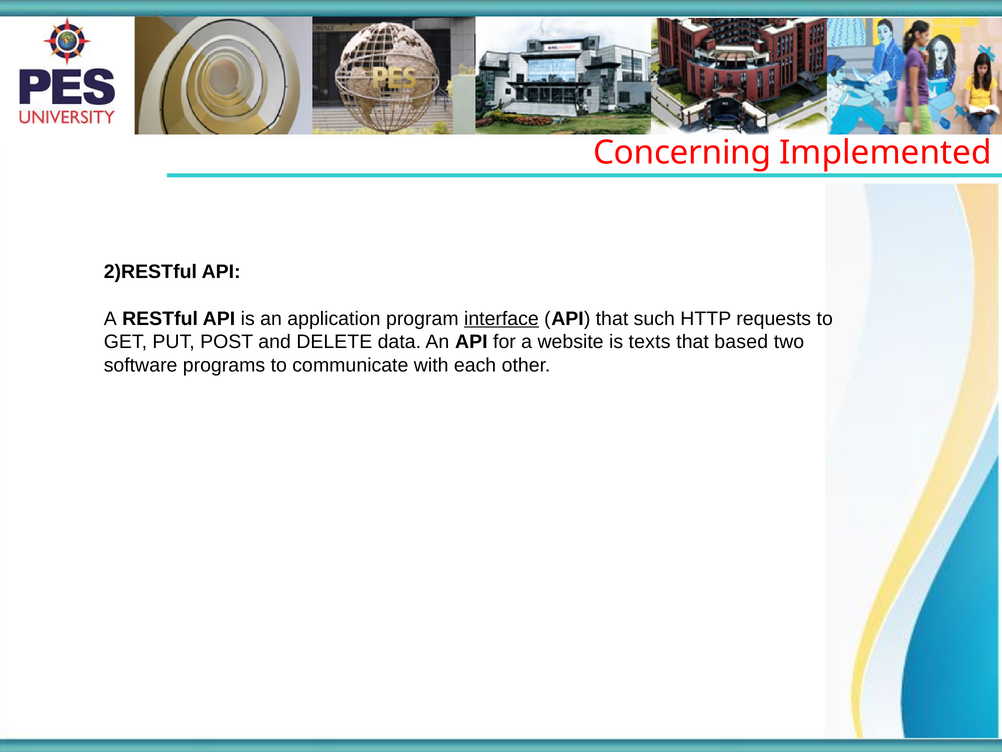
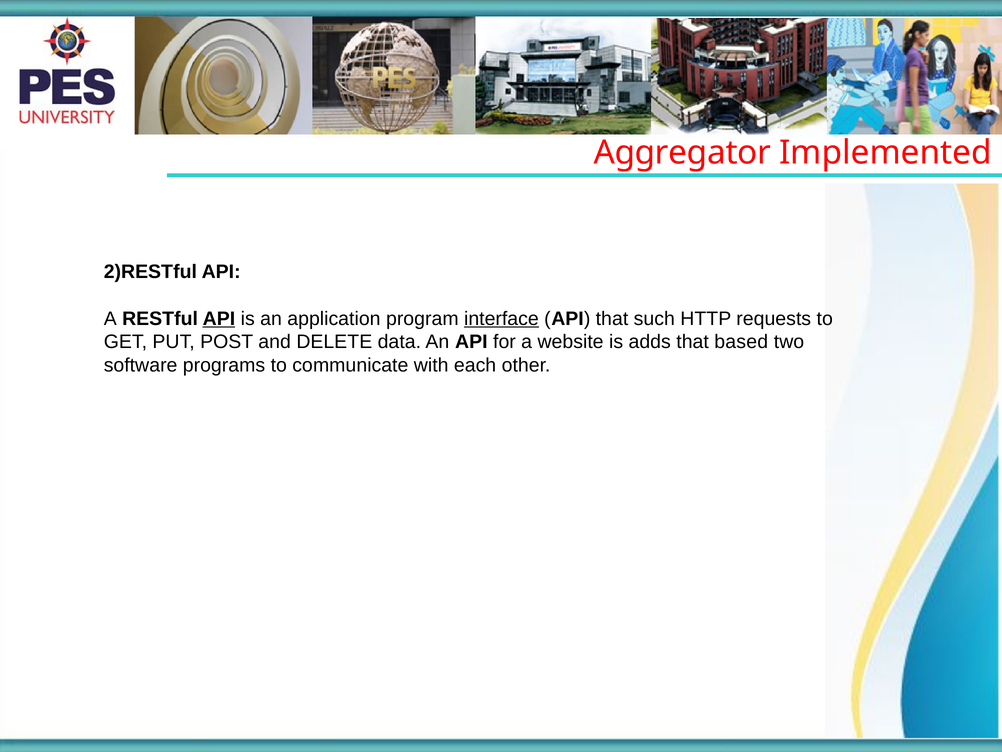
Concerning: Concerning -> Aggregator (682, 153)
API underline: none -> present (219, 318)
texts: texts -> adds (650, 342)
